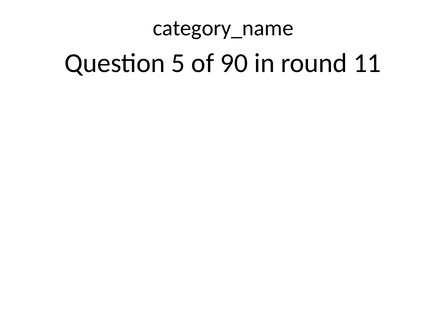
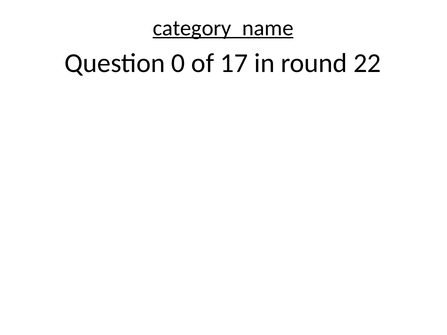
category_name underline: none -> present (223, 28)
5: 5 -> 0 (178, 63)
90: 90 -> 17 (234, 63)
11: 11 -> 22 (367, 63)
